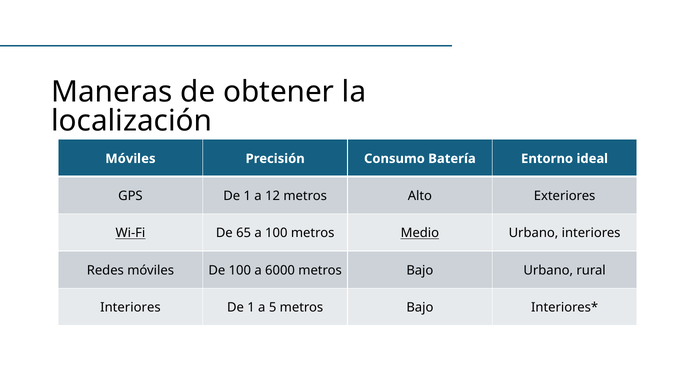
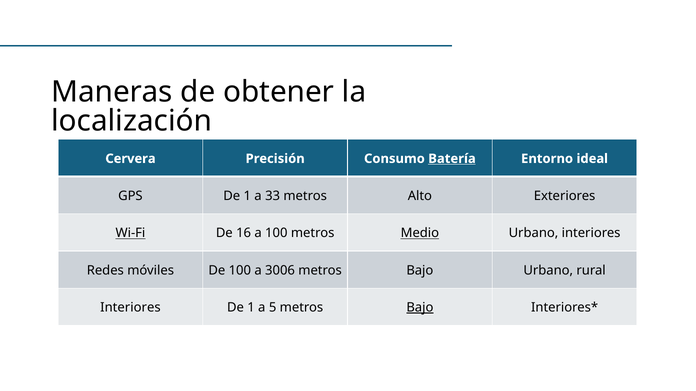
Móviles: Móviles -> Cervera (130, 159)
Batería underline: none -> present (452, 159)
12: 12 -> 33 (273, 196)
65: 65 -> 16 (244, 233)
6000: 6000 -> 3006 (280, 271)
Bajo underline: none -> present (420, 308)
